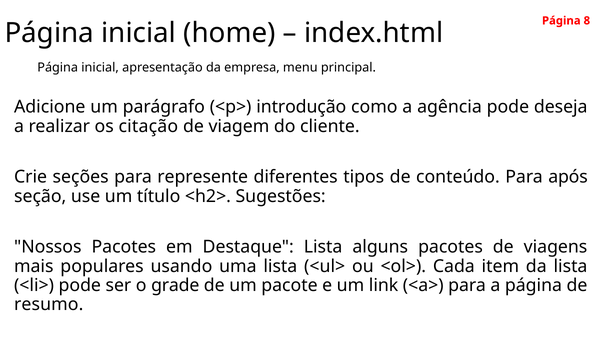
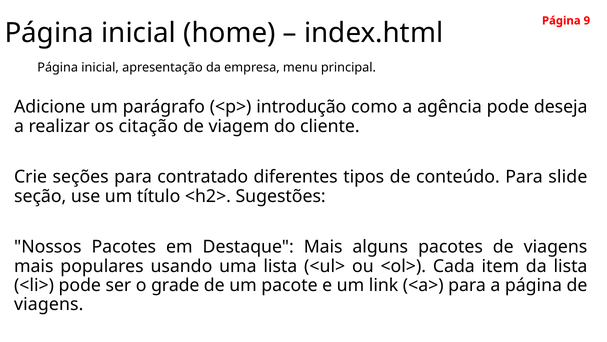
8: 8 -> 9 (587, 21)
represente: represente -> contratado (203, 177)
após: após -> slide (568, 177)
Destaque Lista: Lista -> Mais (323, 247)
resumo: resumo -> viagens (49, 304)
